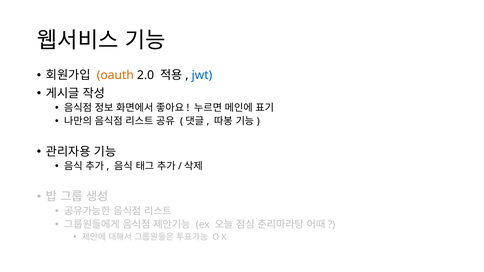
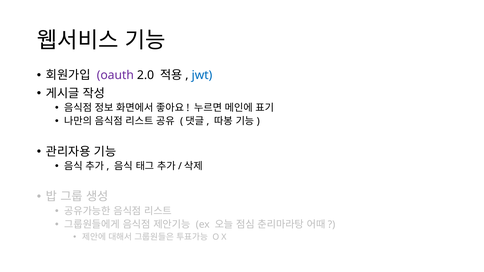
oauth colour: orange -> purple (115, 75)
